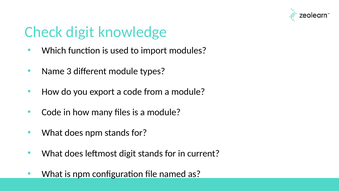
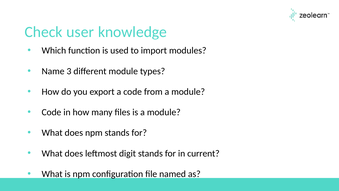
Check digit: digit -> user (80, 32)
